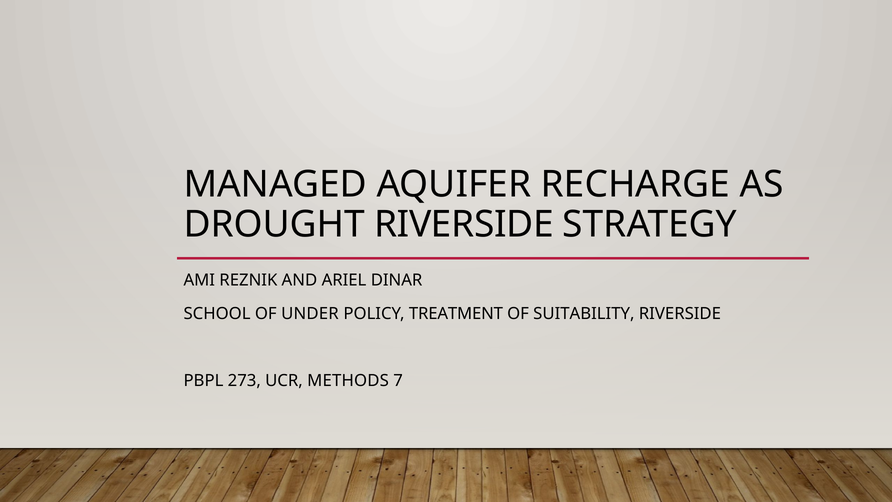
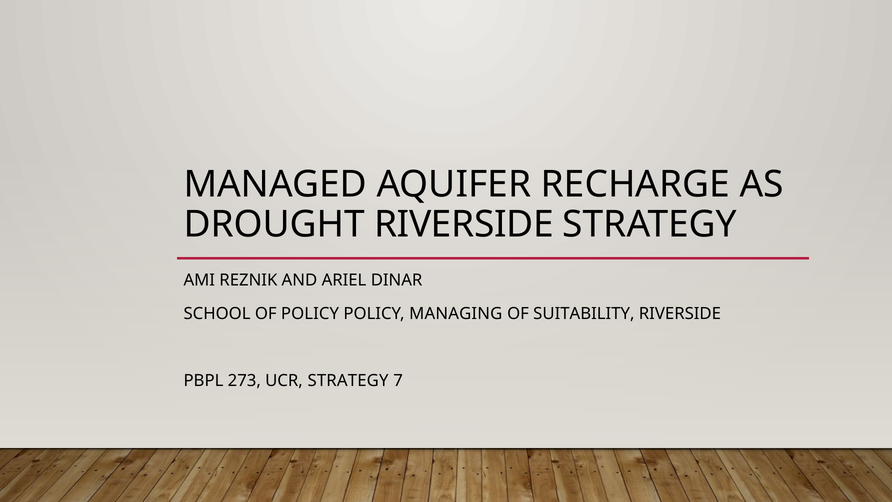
OF UNDER: UNDER -> POLICY (310, 314)
TREATMENT: TREATMENT -> MANAGING (456, 314)
UCR METHODS: METHODS -> STRATEGY (348, 380)
